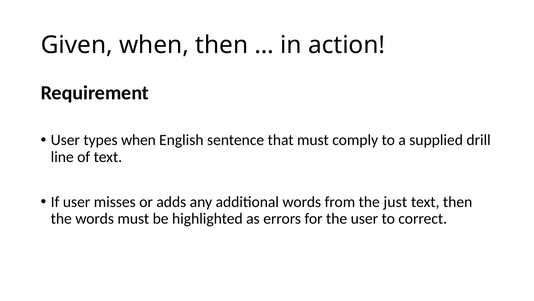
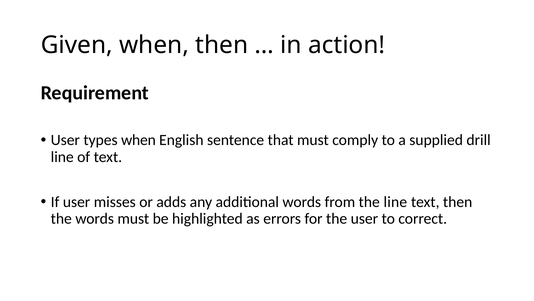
the just: just -> line (395, 201)
